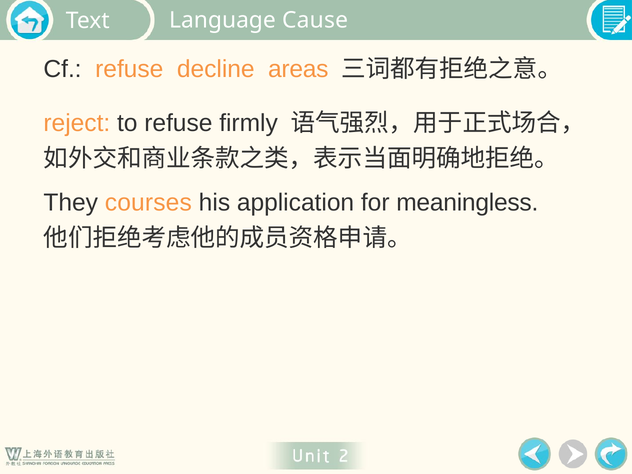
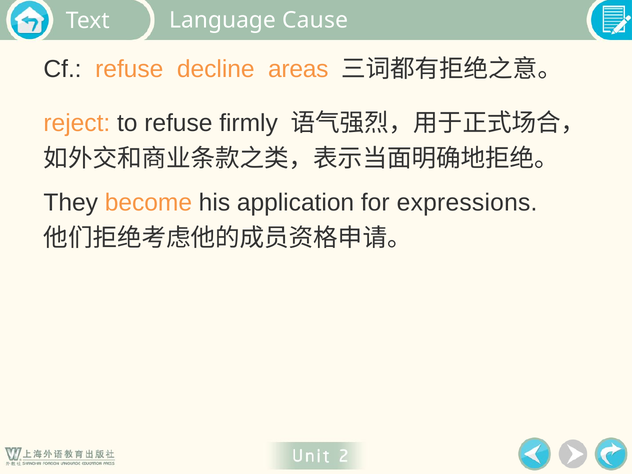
courses: courses -> become (148, 203)
meaningless: meaningless -> expressions (467, 203)
